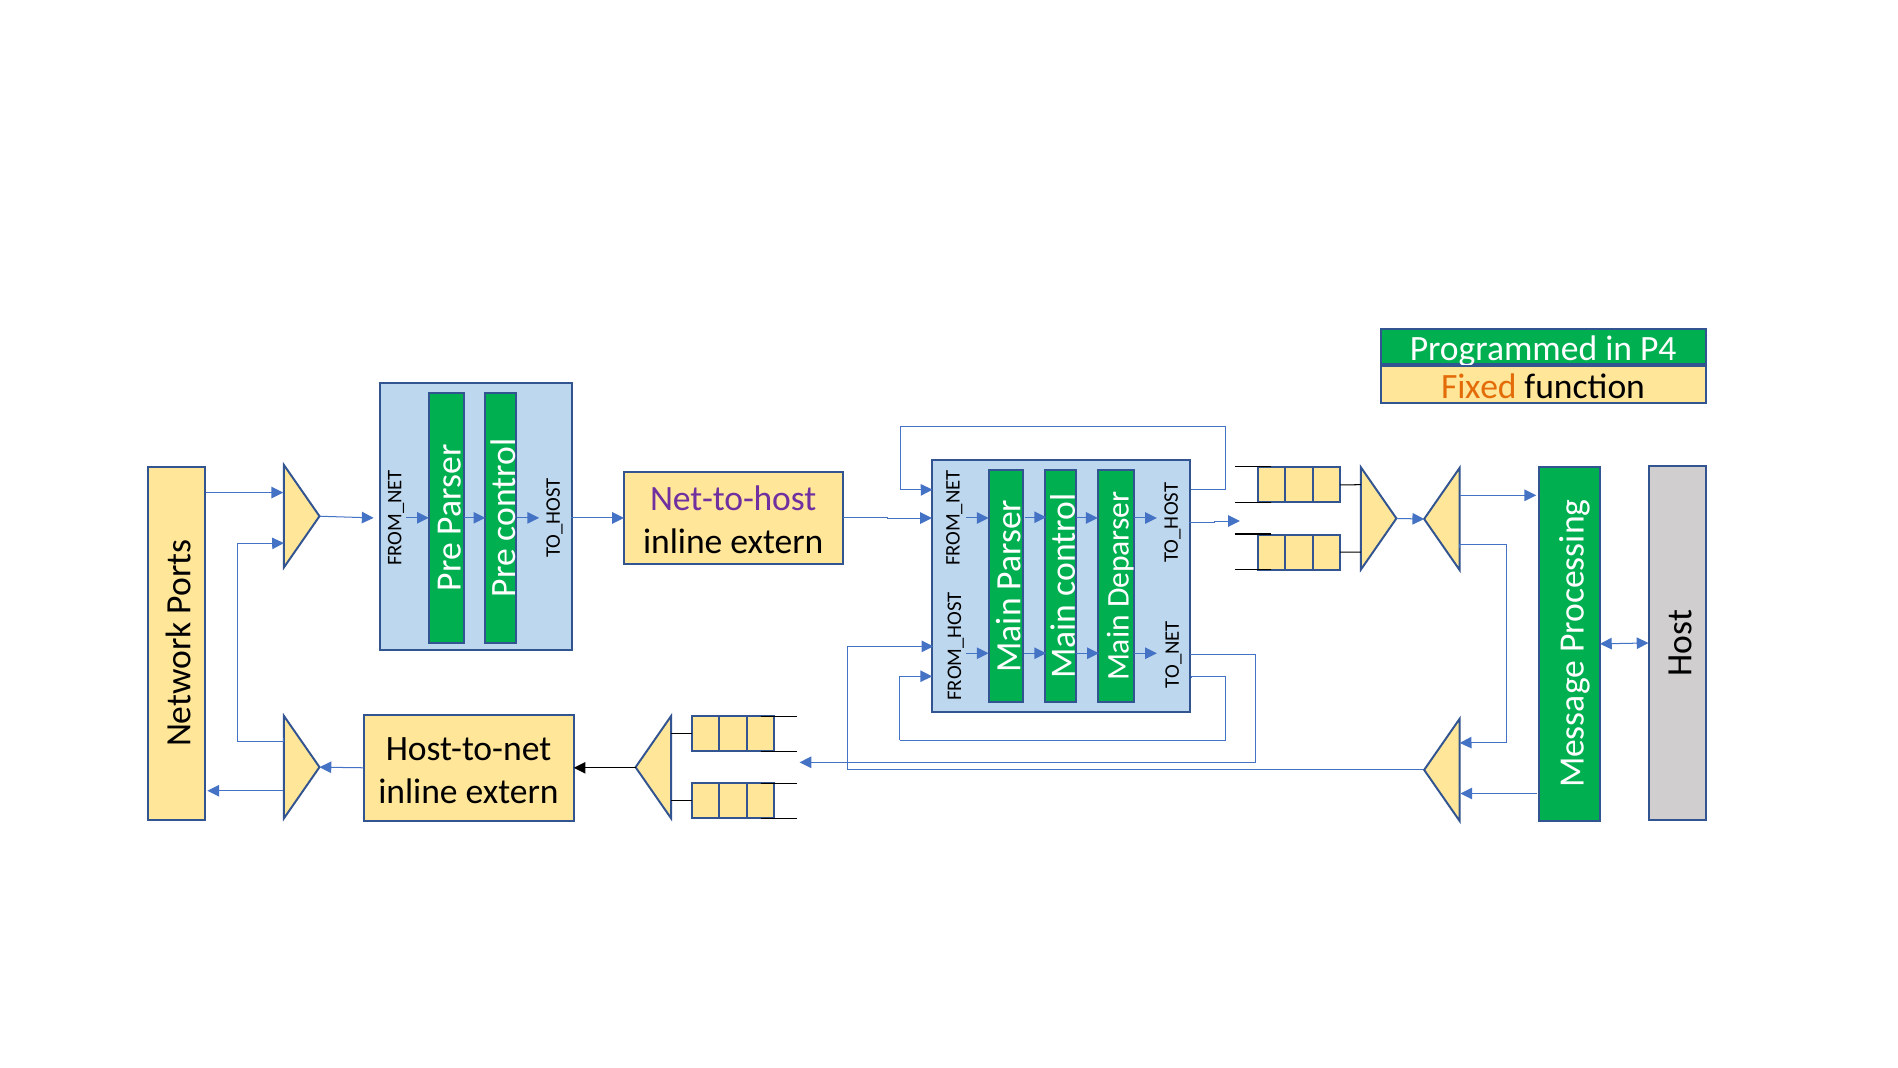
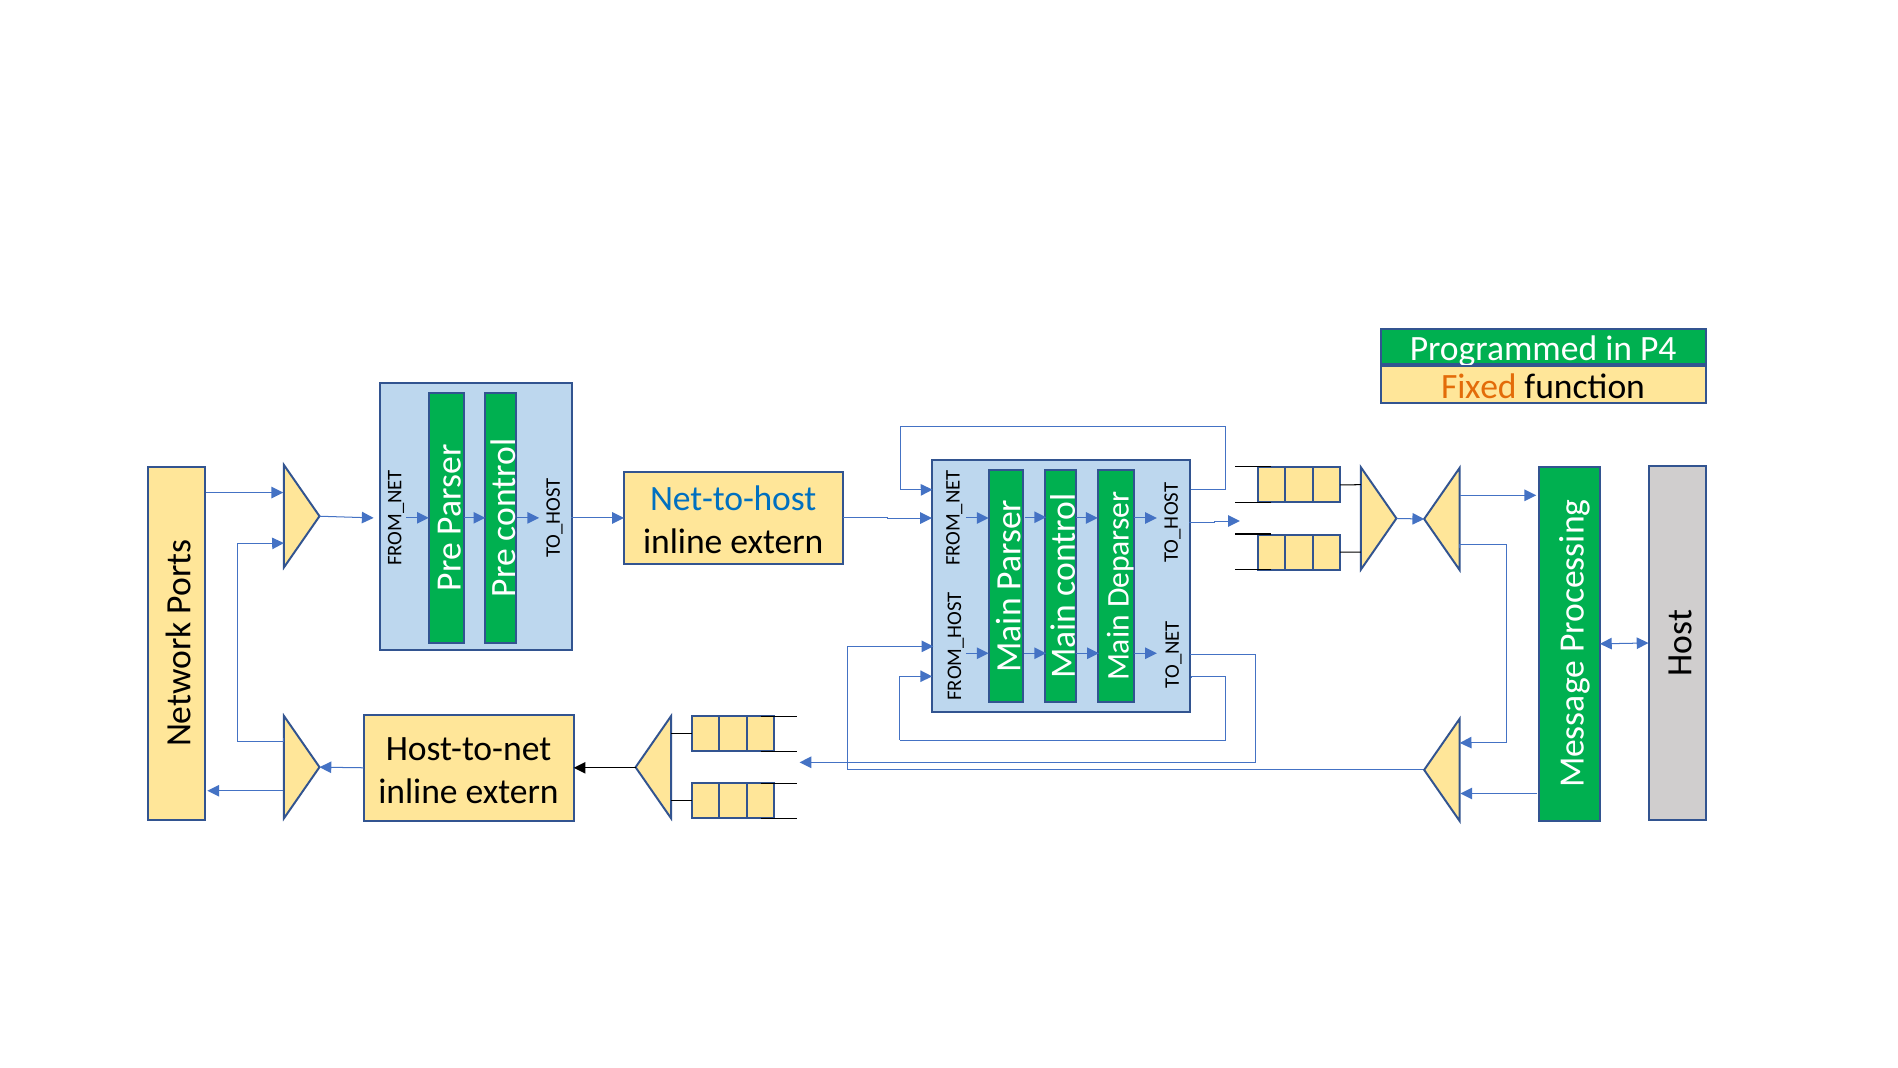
Net-to-host colour: purple -> blue (733, 499)
